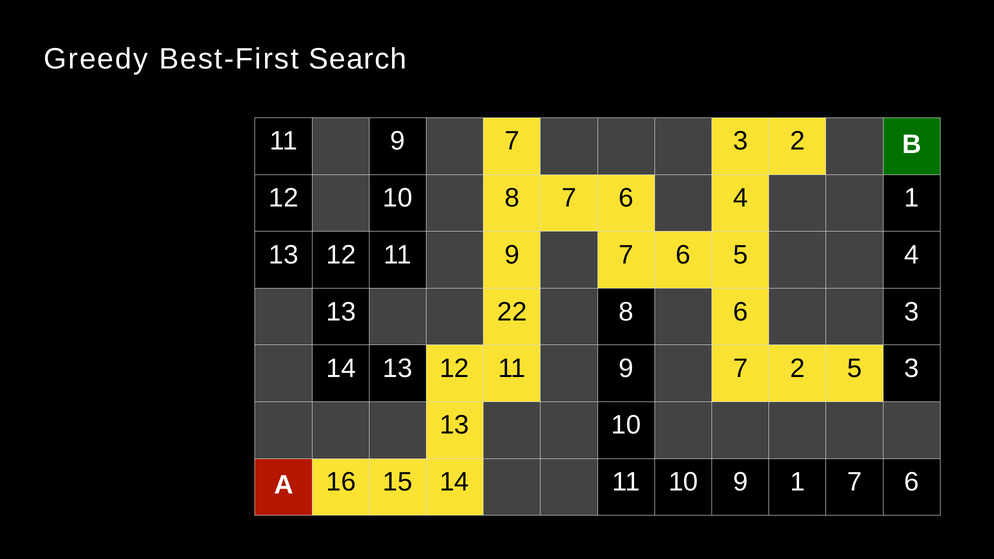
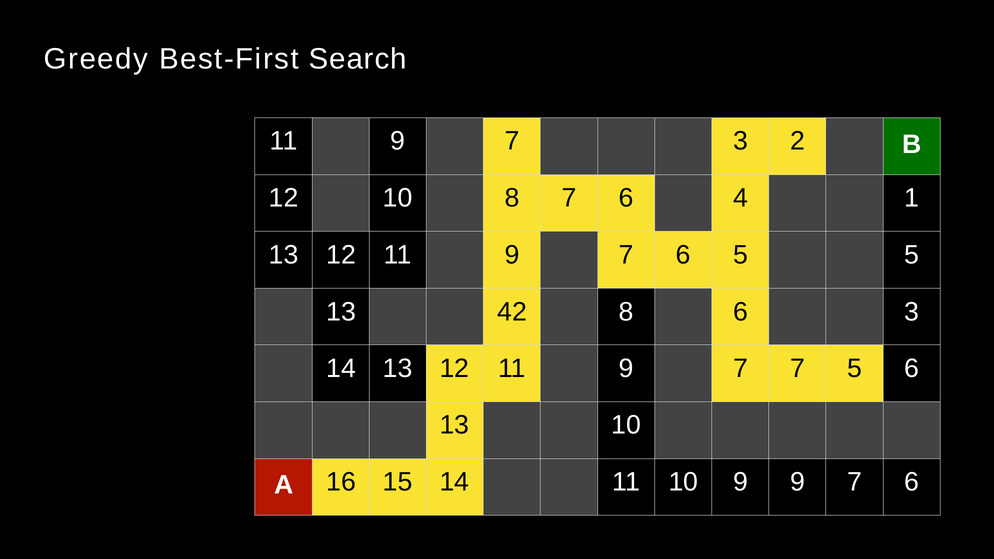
5 4: 4 -> 5 (912, 255)
22: 22 -> 42 (512, 312)
7 2: 2 -> 7 (797, 368)
5 3: 3 -> 6 (912, 368)
9 1: 1 -> 9 (797, 482)
